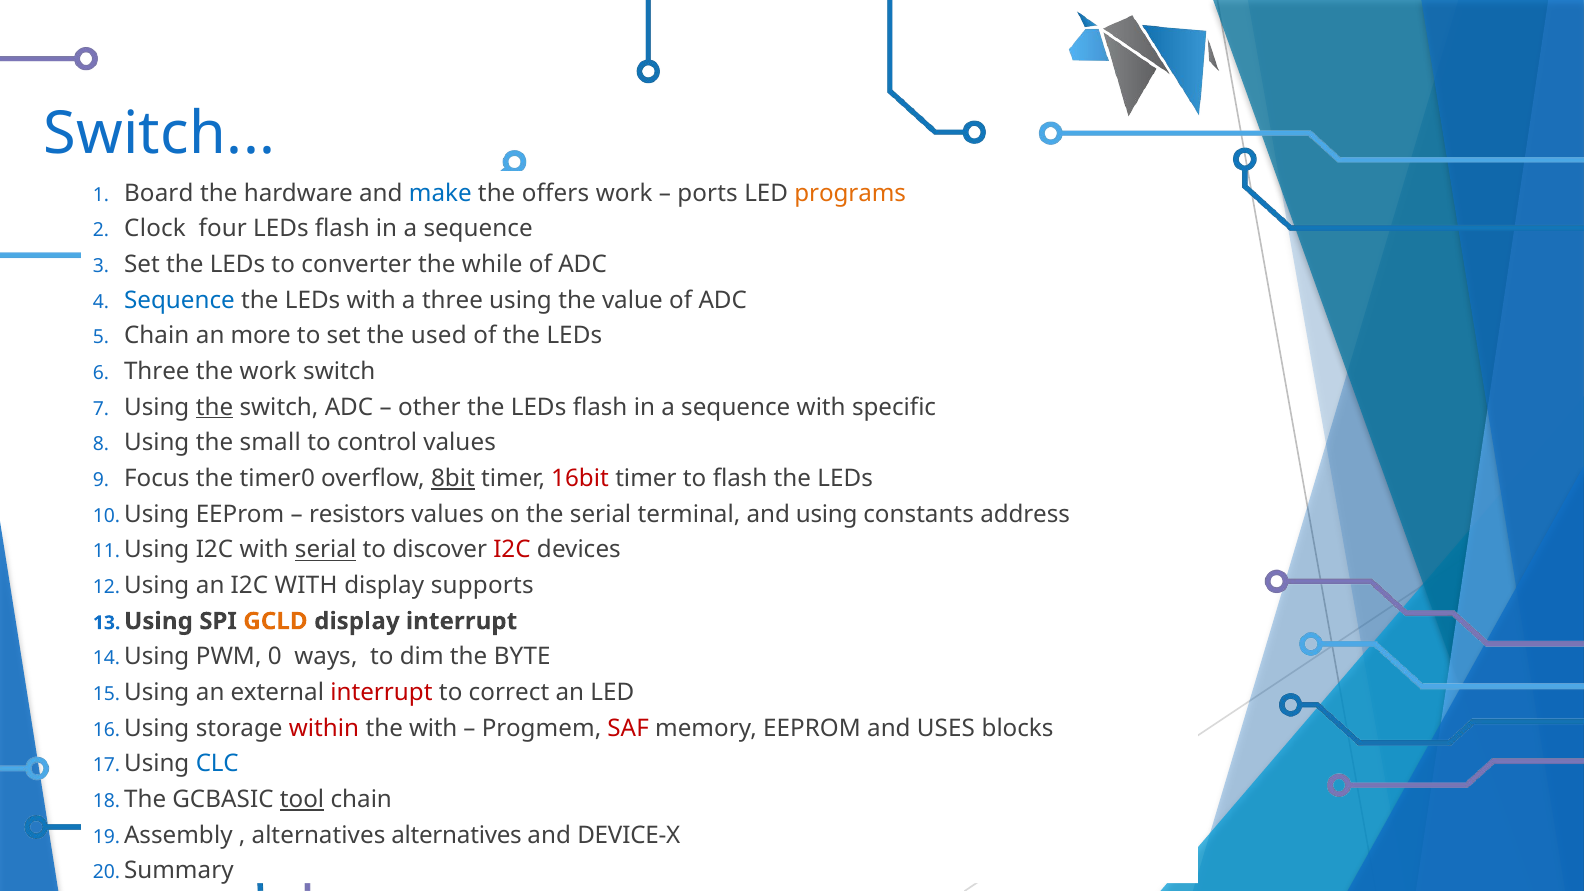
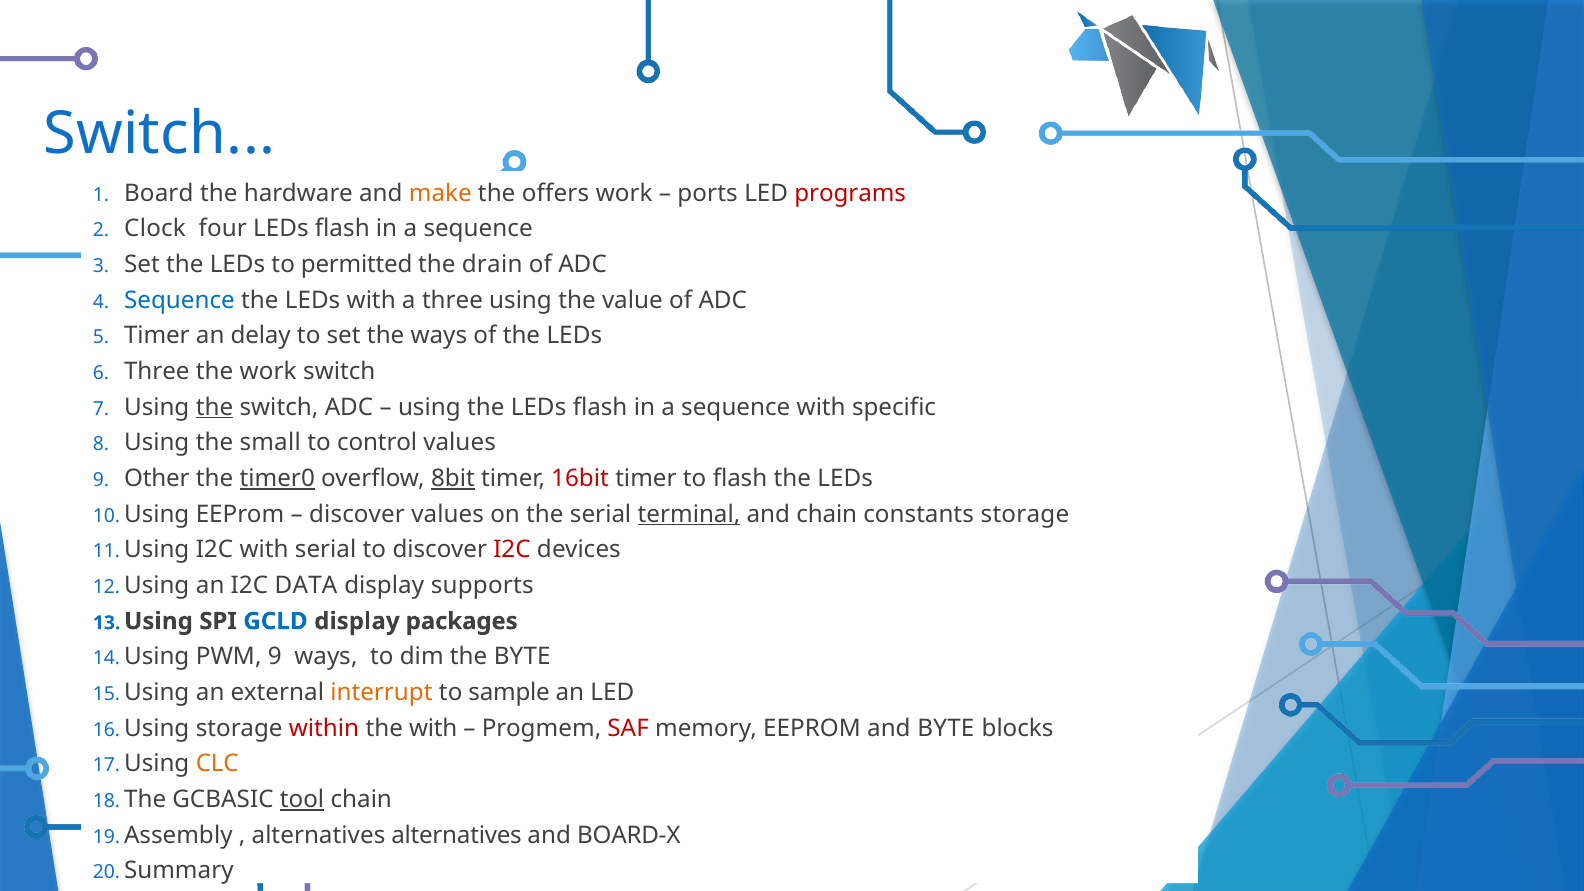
make colour: blue -> orange (440, 193)
programs colour: orange -> red (850, 193)
converter: converter -> permitted (357, 265)
while: while -> drain (492, 265)
Chain: Chain -> Timer (157, 336)
more: more -> delay (261, 336)
the used: used -> ways (439, 336)
other: other -> using (429, 407)
Focus: Focus -> Other (157, 479)
timer0 underline: none -> present (277, 479)
resistors: resistors -> discover (357, 514)
terminal underline: none -> present (689, 514)
and using: using -> chain (827, 514)
constants address: address -> storage (1025, 514)
serial underline: present -> none (326, 550)
an I2C WITH: WITH -> DATA (306, 586)
GCLD colour: orange -> blue (275, 621)
display interrupt: interrupt -> packages (462, 621)
PWM 0: 0 -> 9 (275, 657)
interrupt colour: red -> orange (381, 693)
correct: correct -> sample (509, 693)
and USES: USES -> BYTE (946, 728)
CLC colour: blue -> orange (217, 764)
DEVICE-X: DEVICE-X -> BOARD-X (629, 835)
